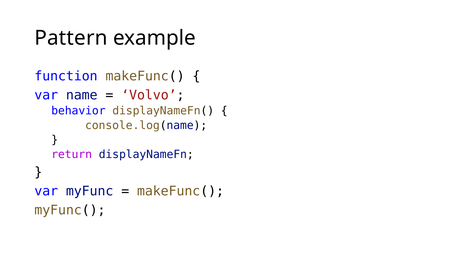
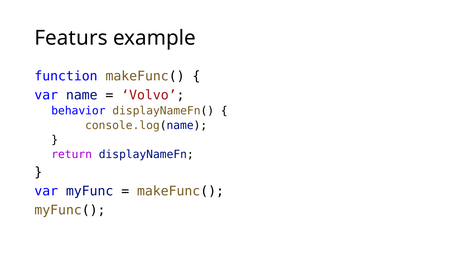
Pattern: Pattern -> Featurs (71, 38)
